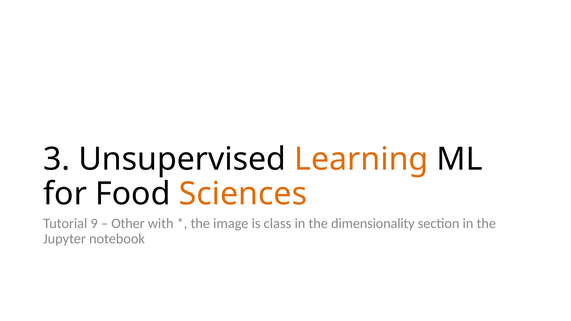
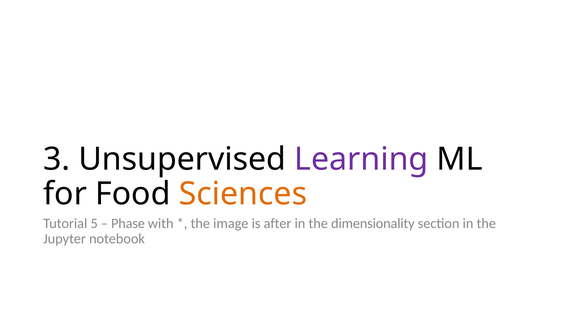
Learning colour: orange -> purple (361, 159)
9: 9 -> 5 (94, 223)
Other: Other -> Phase (128, 223)
class: class -> after (278, 223)
